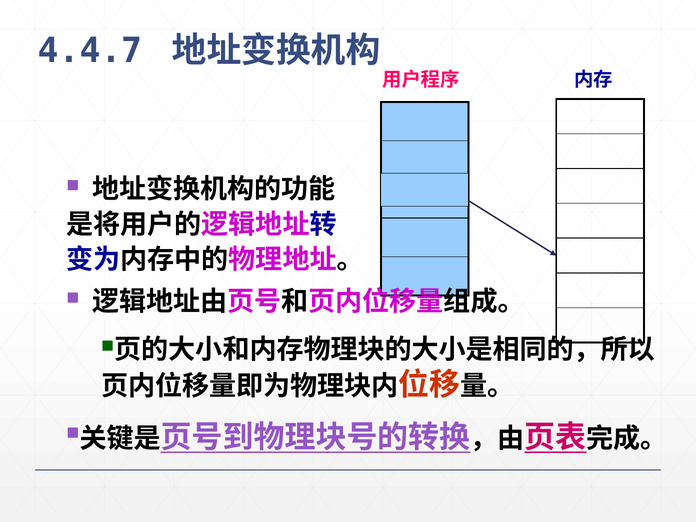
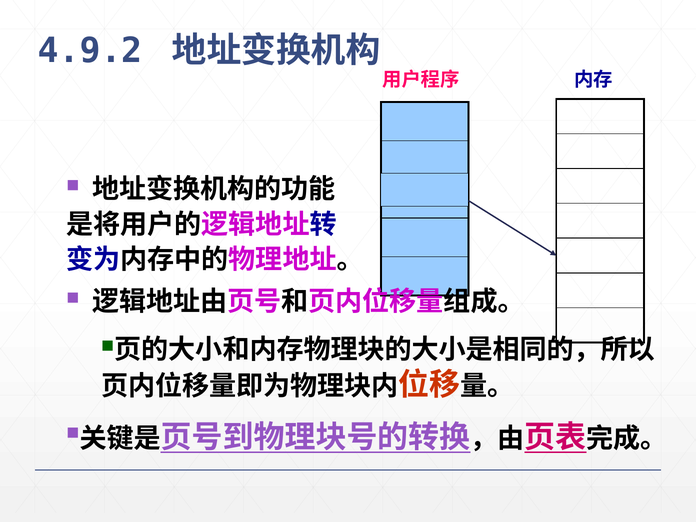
4.4.7: 4.4.7 -> 4.9.2 (90, 51)
